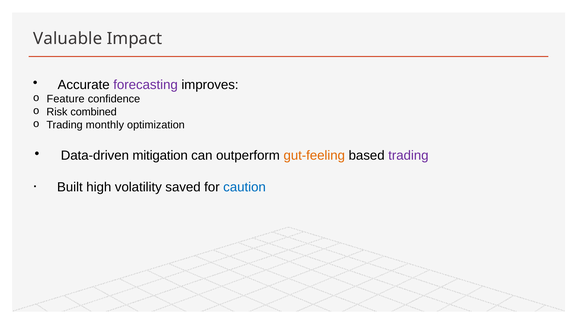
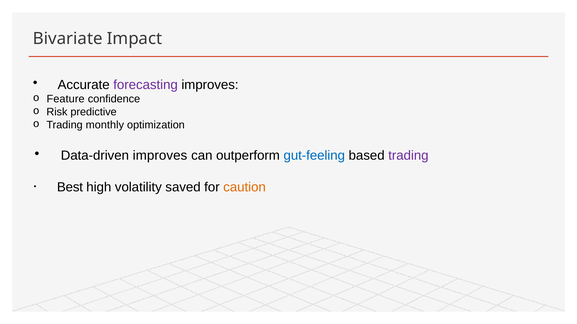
Valuable: Valuable -> Bivariate (68, 39)
combined: combined -> predictive (94, 112)
Data-driven mitigation: mitigation -> improves (160, 156)
gut-feeling colour: orange -> blue (314, 156)
Built: Built -> Best (70, 187)
caution colour: blue -> orange (245, 187)
